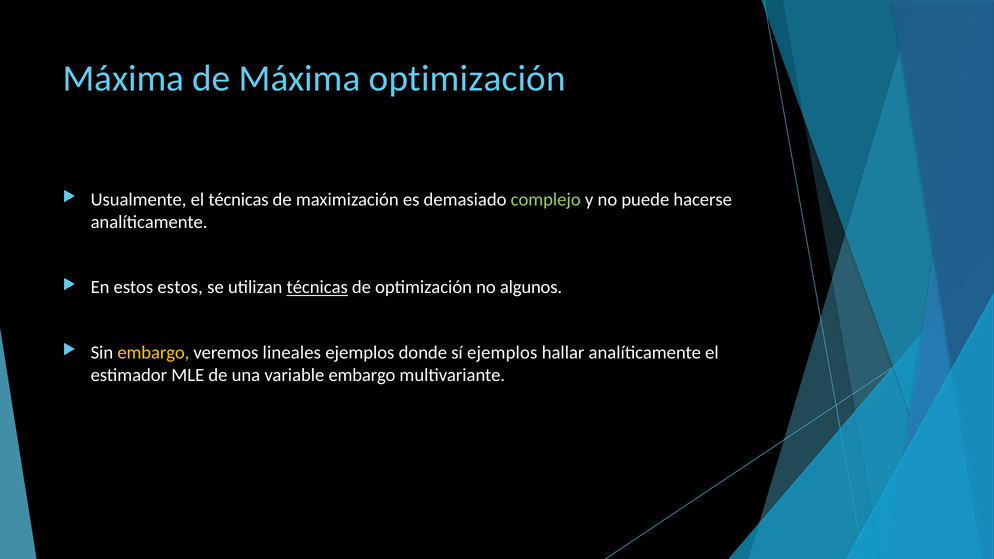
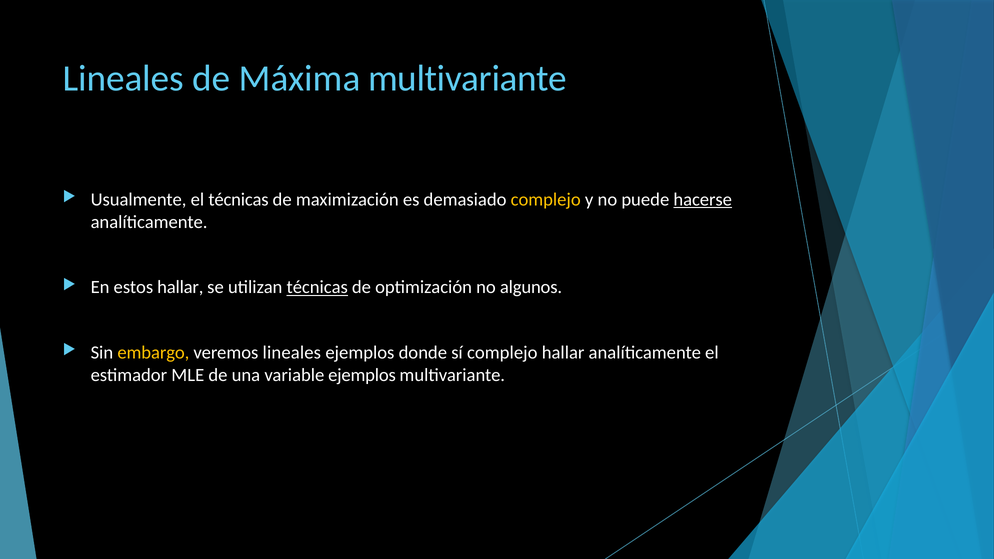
Máxima: Máxima -> Lineales (123, 78)
Máxima optimización: optimización -> multivariante (468, 78)
complejo colour: light green -> yellow (546, 200)
hacerse underline: none -> present (703, 200)
estos estos: estos -> hallar (180, 287)
sí ejemplos: ejemplos -> complejo (502, 353)
variable embargo: embargo -> ejemplos (362, 375)
